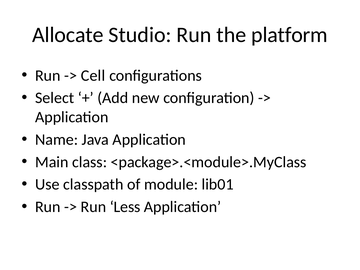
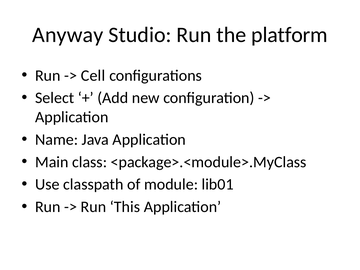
Allocate: Allocate -> Anyway (68, 35)
Less: Less -> This (125, 207)
